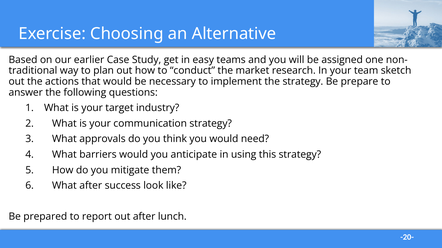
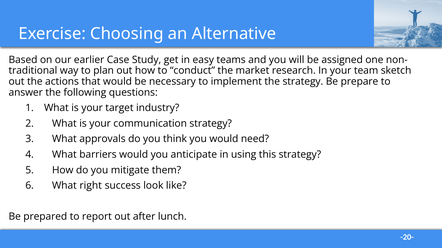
What after: after -> right (91, 186)
